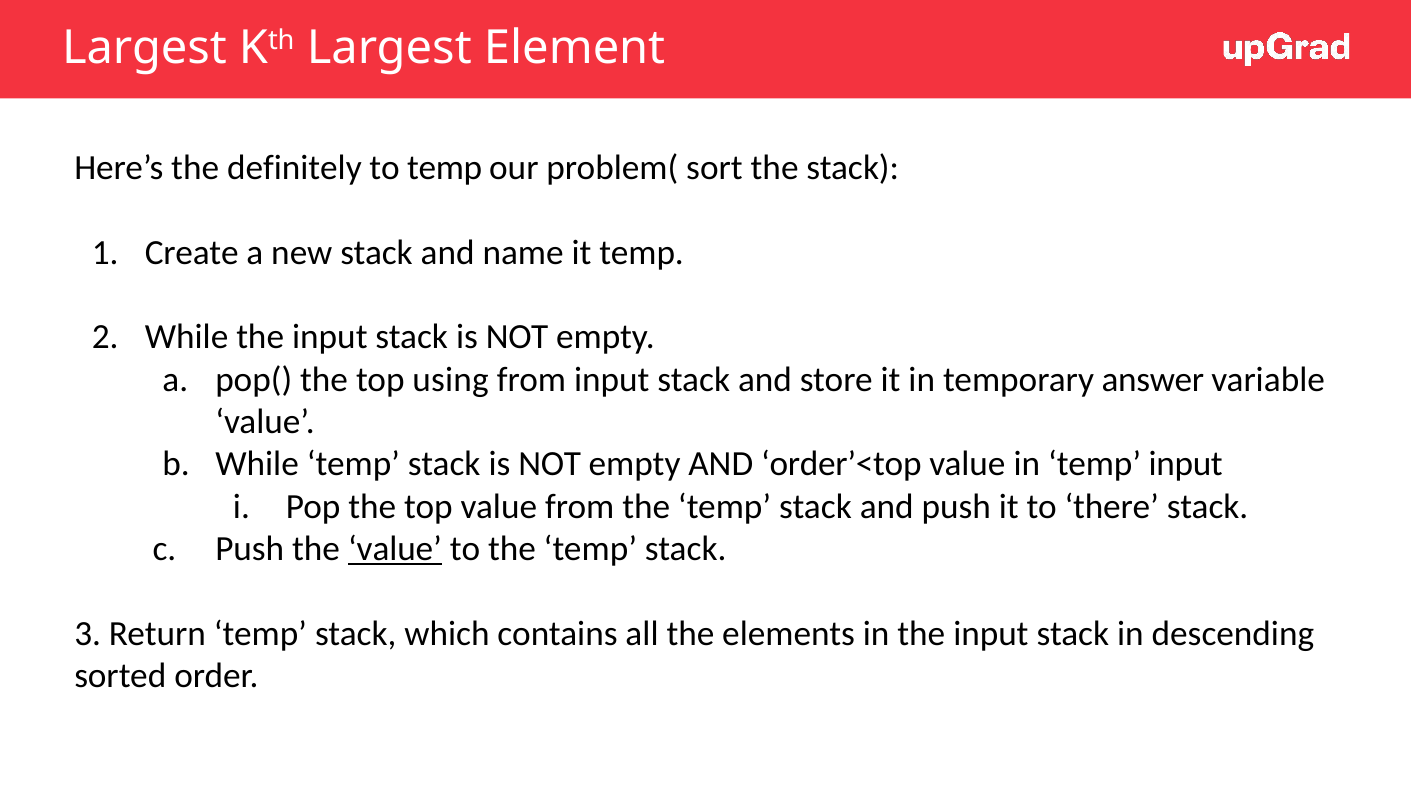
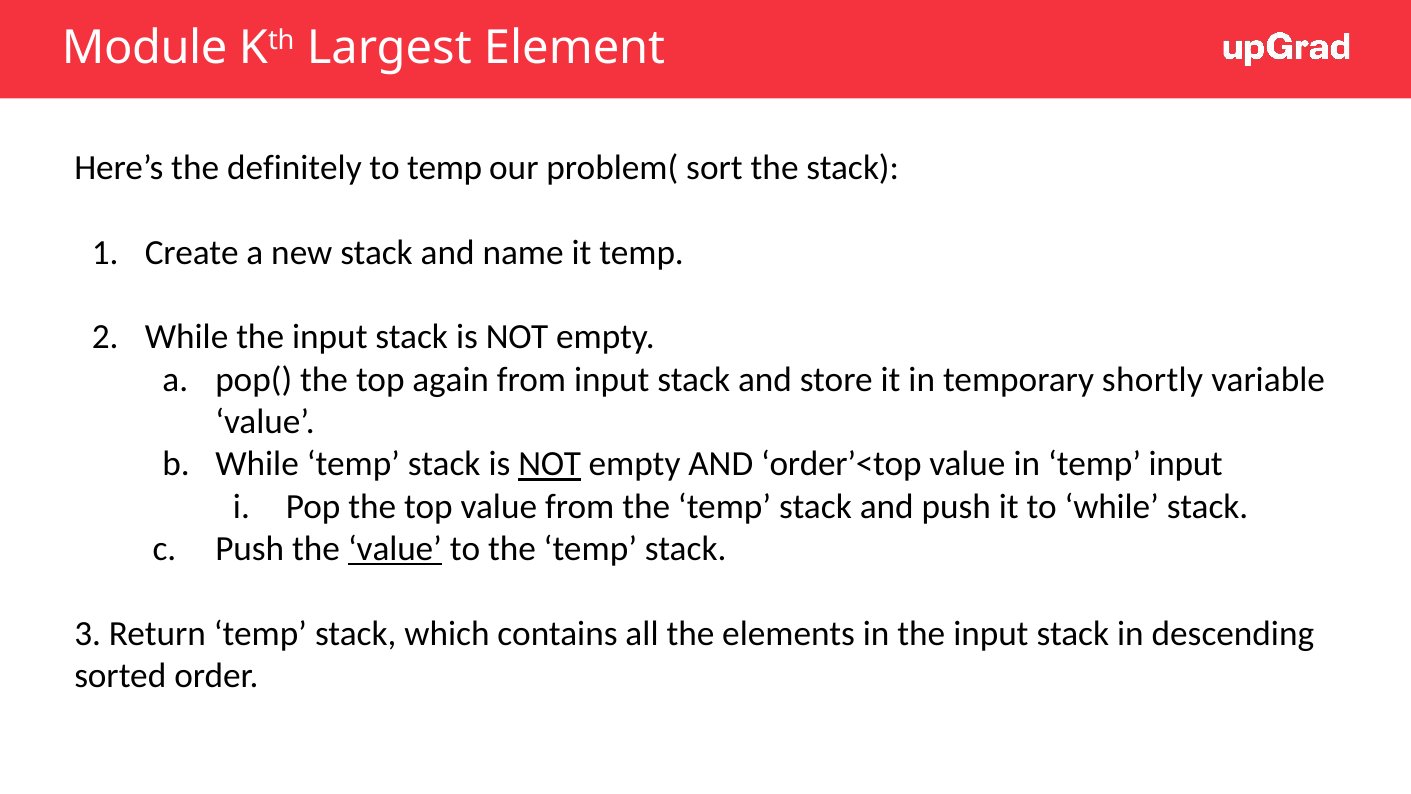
Largest: Largest -> Module (145, 48)
using: using -> again (451, 379)
answer: answer -> shortly (1152, 379)
NOT underline: none -> present (550, 464)
to there: there -> while (1112, 506)
